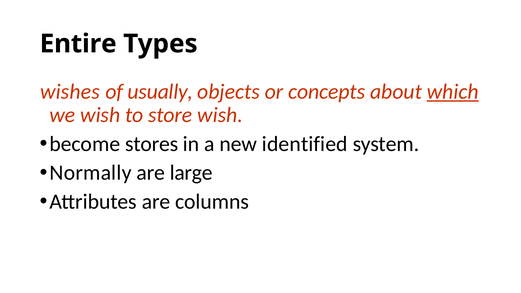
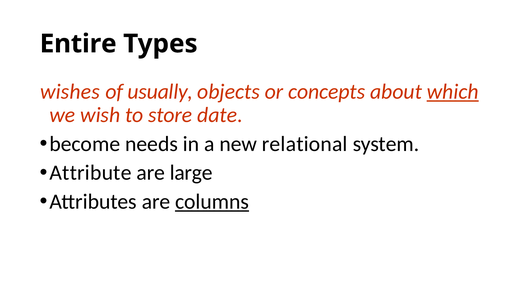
store wish: wish -> date (220, 115)
stores: stores -> needs (152, 144)
identified: identified -> relational (305, 144)
Normally: Normally -> Attribute (91, 173)
columns underline: none -> present (212, 202)
